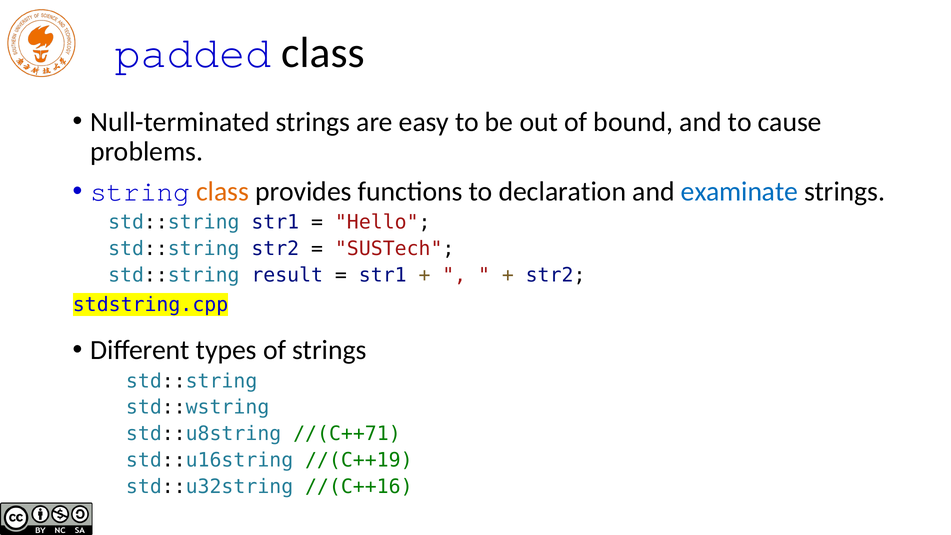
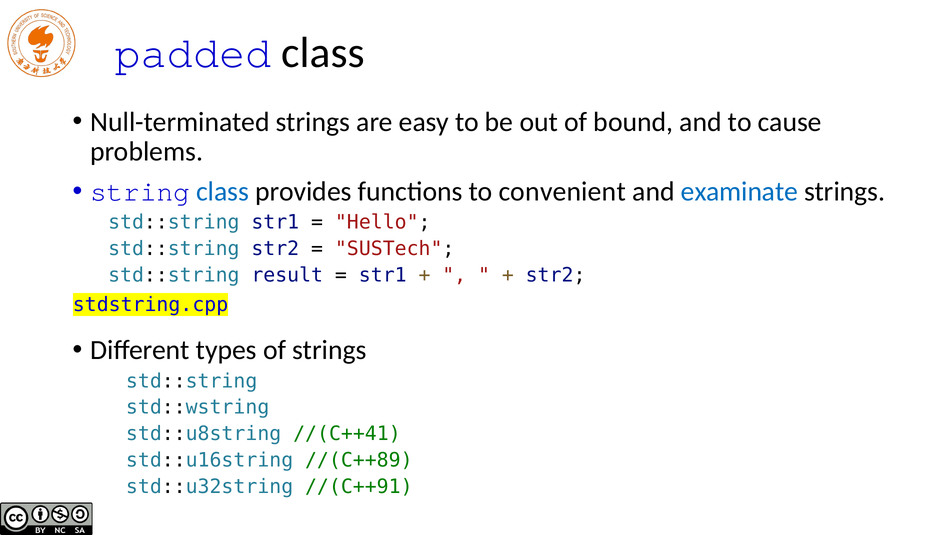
class colour: orange -> blue (223, 192)
declaration: declaration -> convenient (562, 192)
//(C++71: //(C++71 -> //(C++41 (347, 434)
//(C++19: //(C++19 -> //(C++89 (359, 460)
//(C++16: //(C++16 -> //(C++91 (359, 486)
